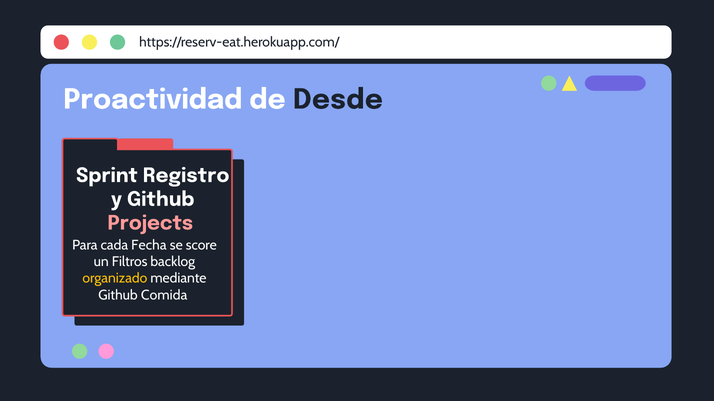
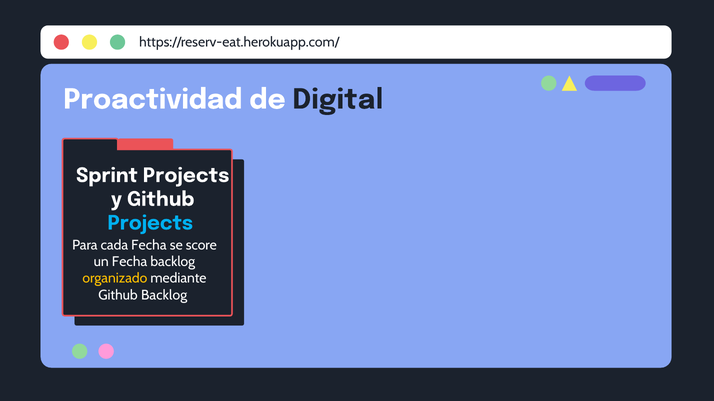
Desde: Desde -> Digital (338, 100)
Sprint Registro: Registro -> Projects (186, 176)
Projects colour: pink -> light blue (150, 223)
un Filtros: Filtros -> Fecha (130, 262)
Github Comida: Comida -> Backlog (164, 295)
